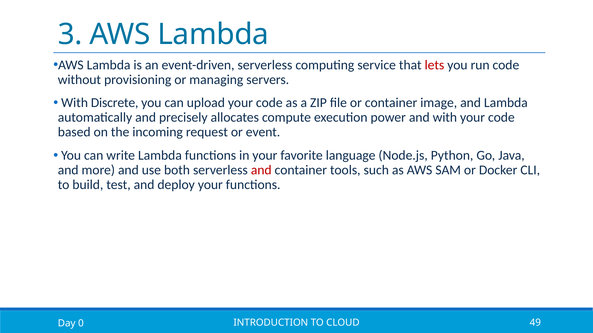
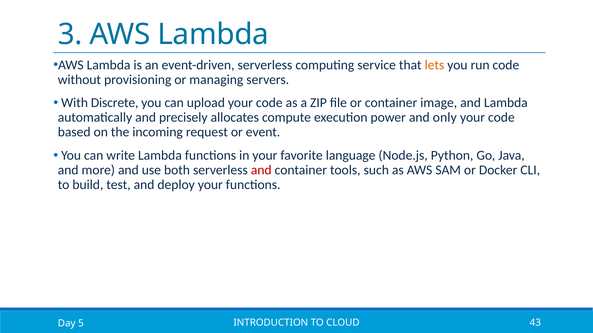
lets colour: red -> orange (434, 65)
and with: with -> only (445, 118)
49: 49 -> 43 (535, 323)
0: 0 -> 5 (81, 324)
